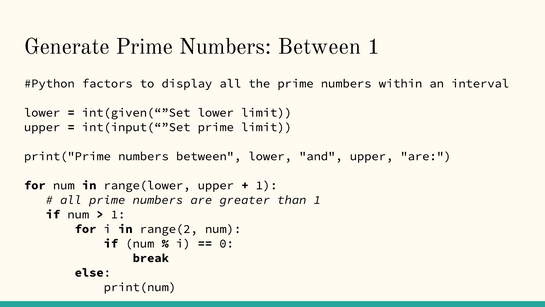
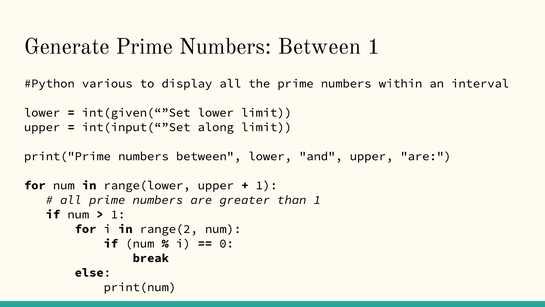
factors: factors -> various (107, 83)
int(input(“”Set prime: prime -> along (216, 127)
